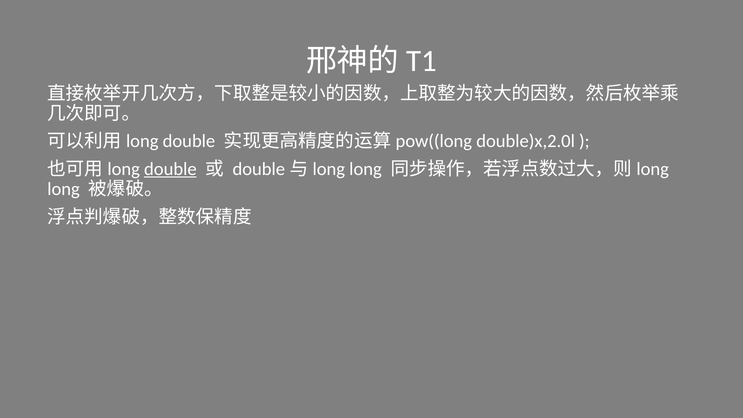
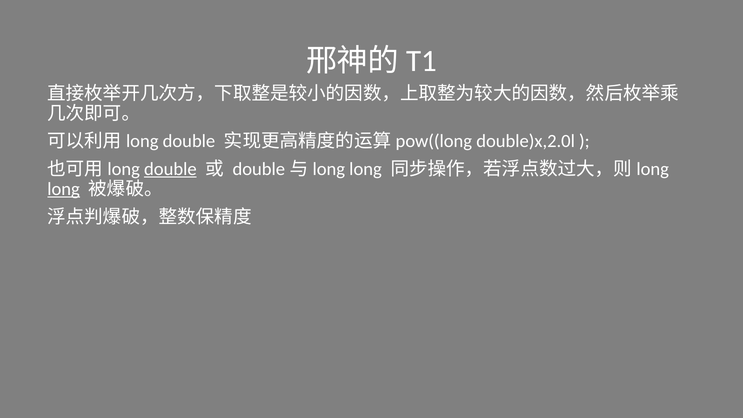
long underline: none -> present (64, 189)
